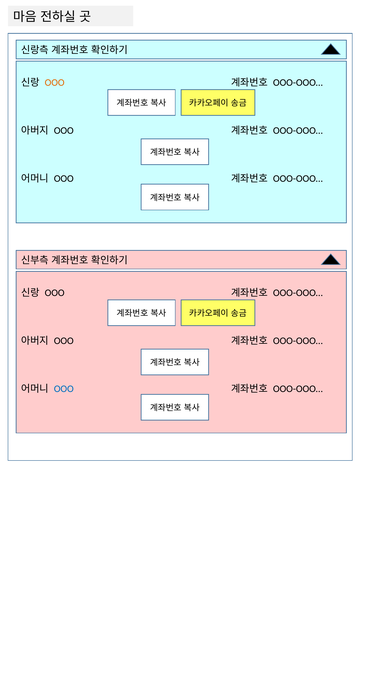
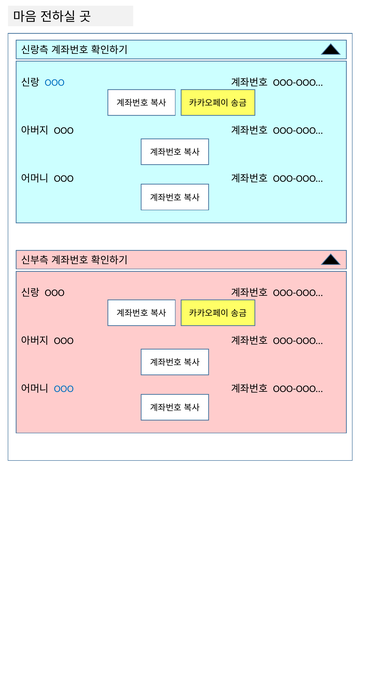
OOO colour: orange -> blue (55, 83)
